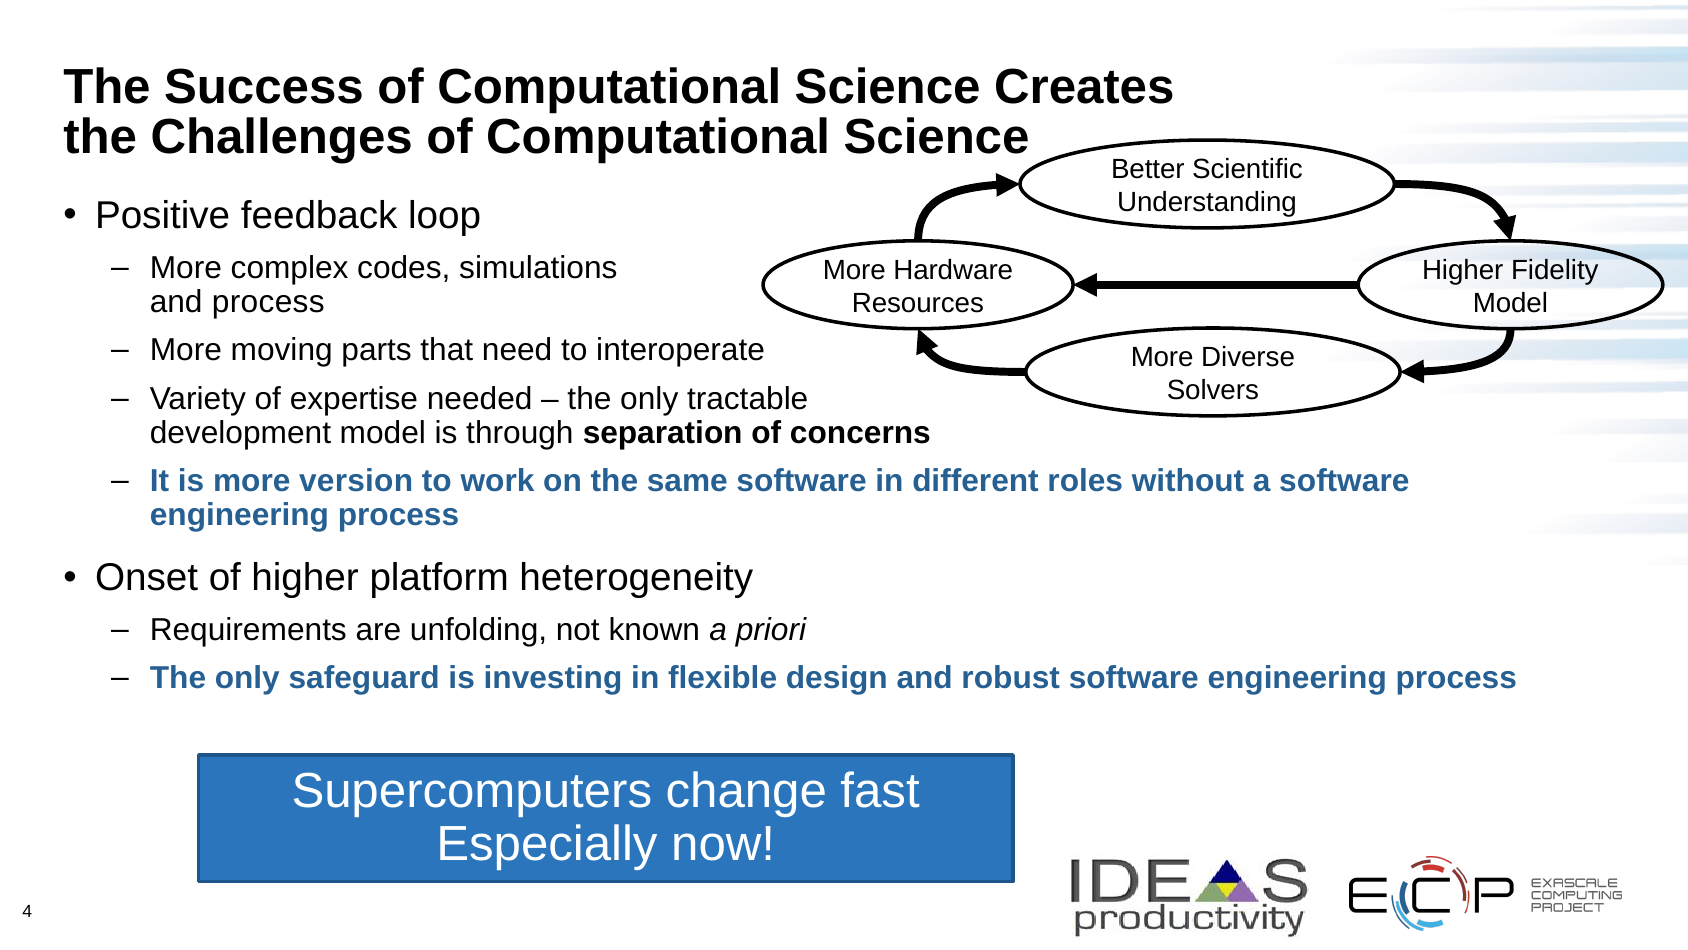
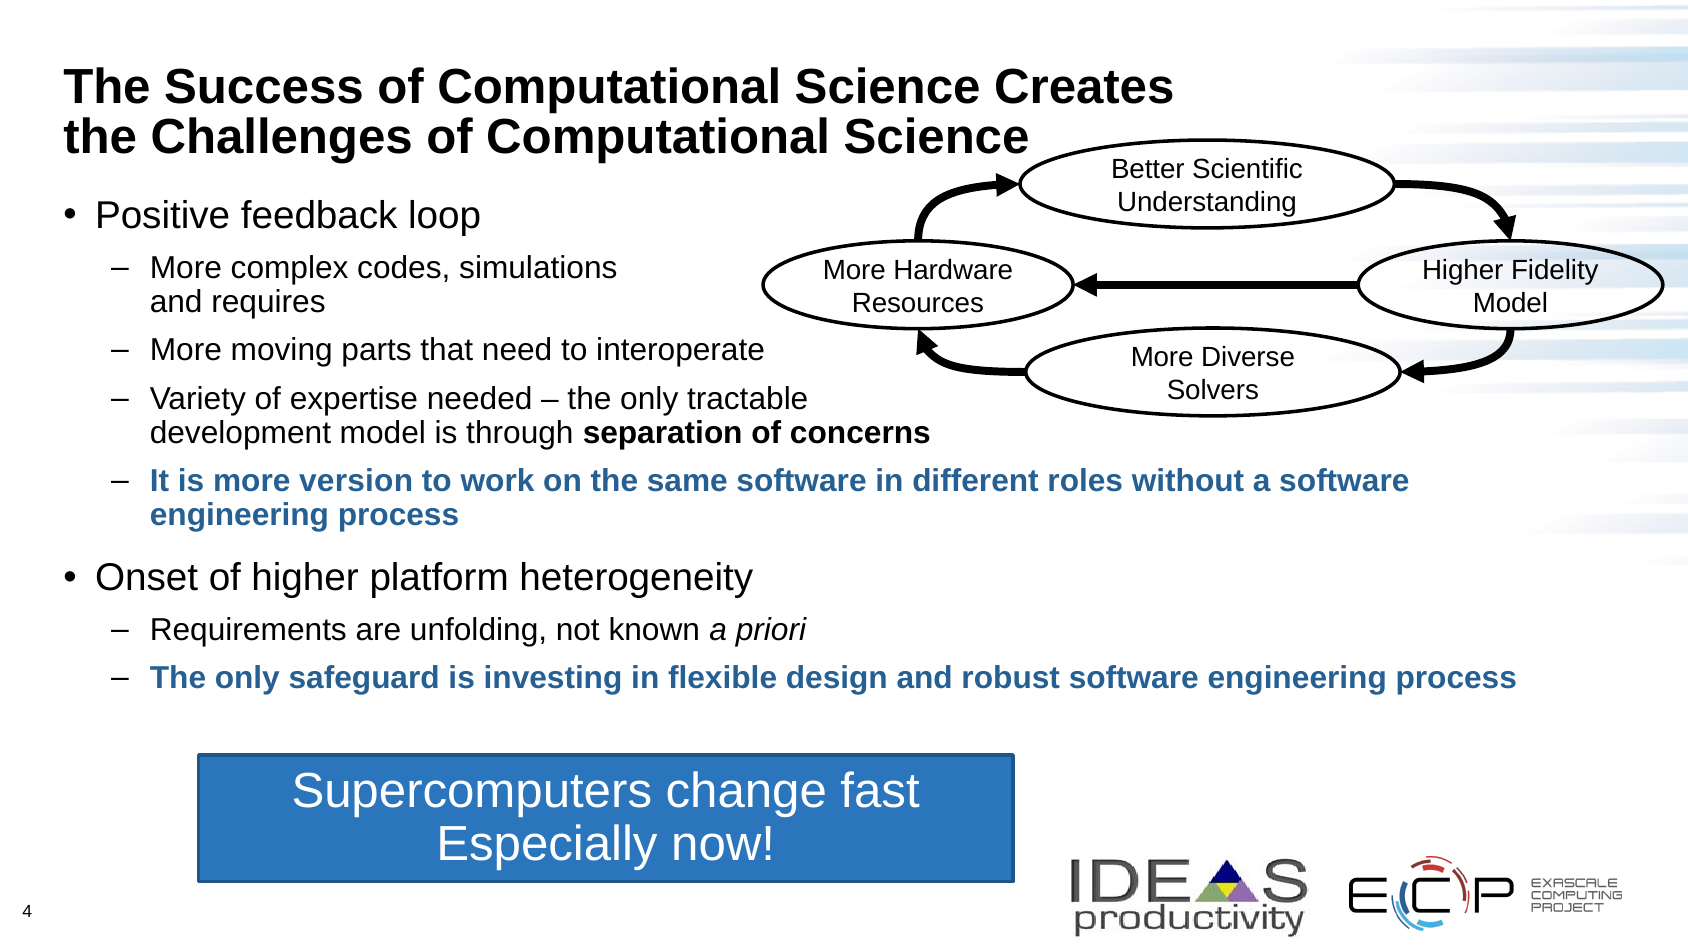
and process: process -> requires (268, 302)
